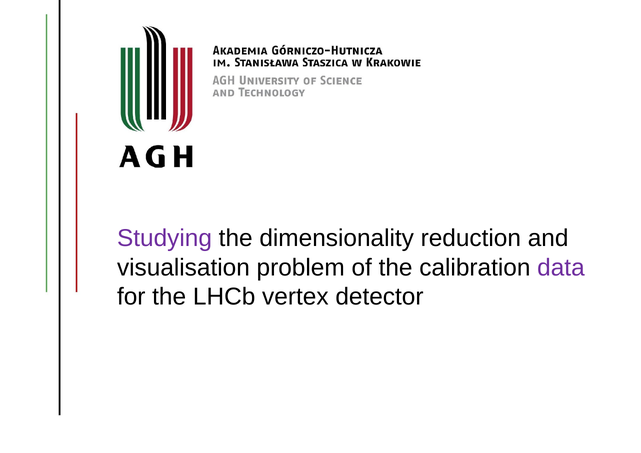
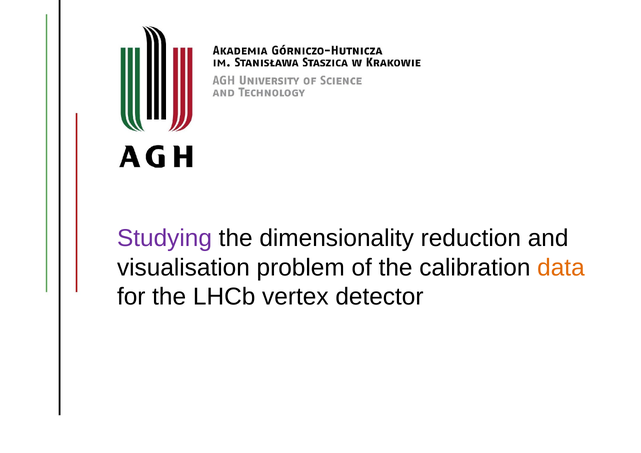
data colour: purple -> orange (561, 268)
